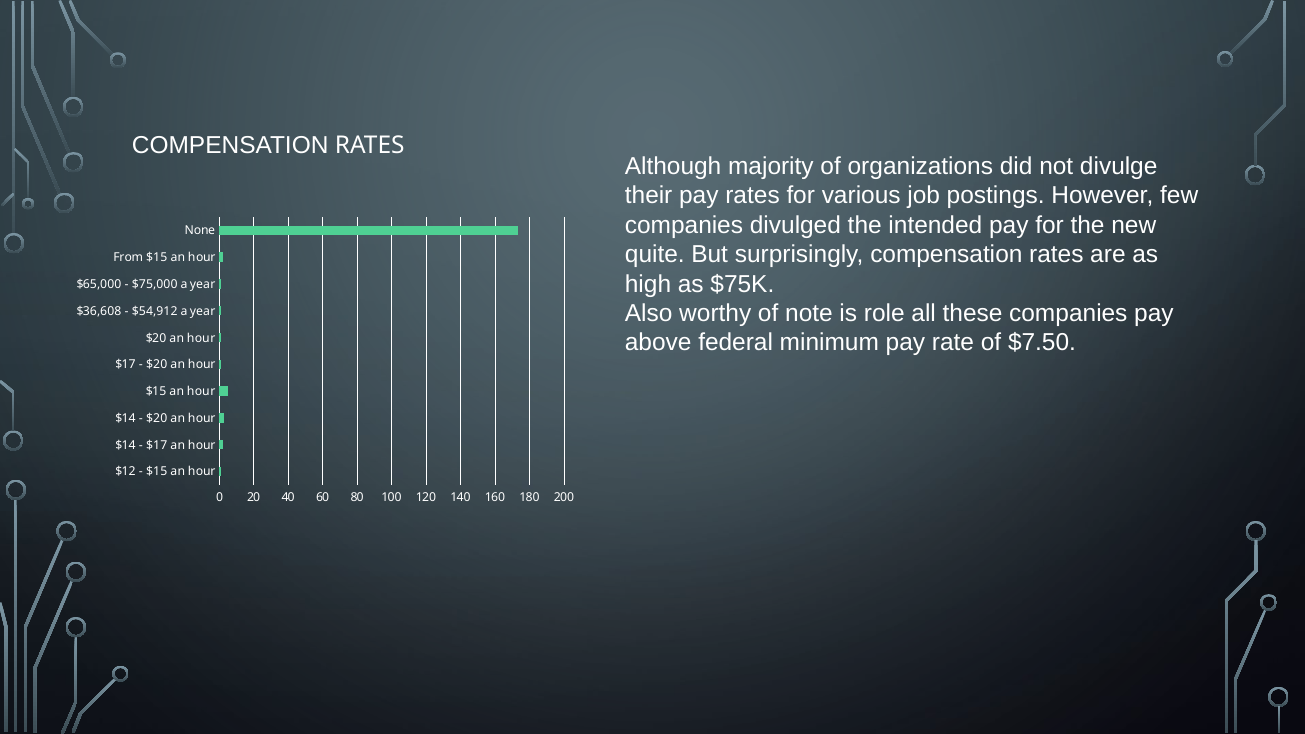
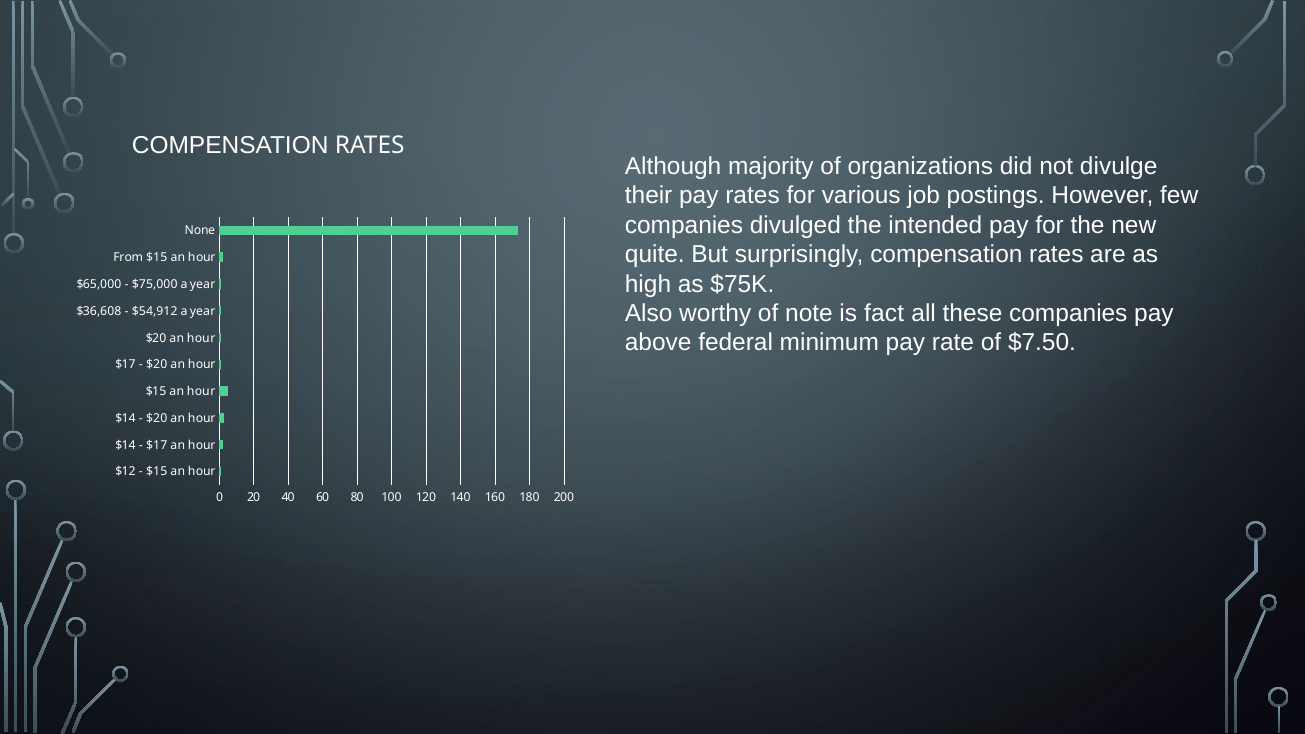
role: role -> fact (884, 313)
